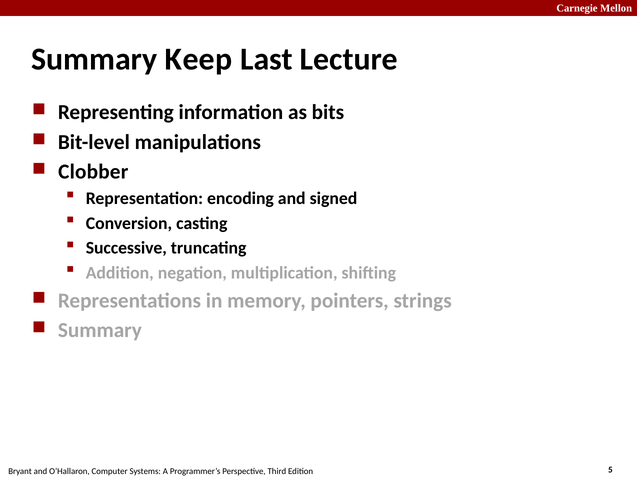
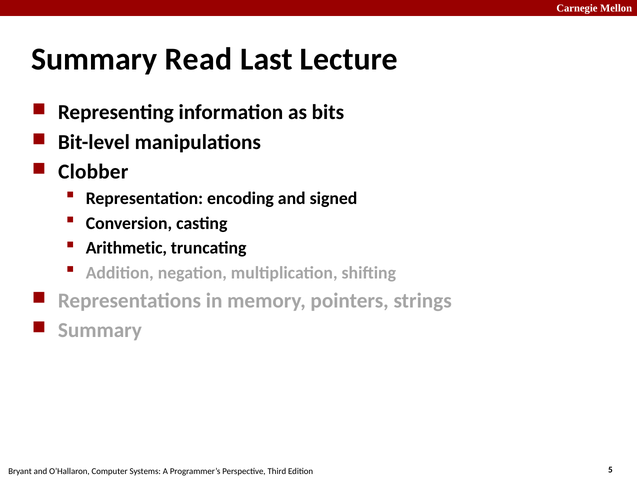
Keep: Keep -> Read (199, 59)
Successive: Successive -> Arithmetic (126, 248)
